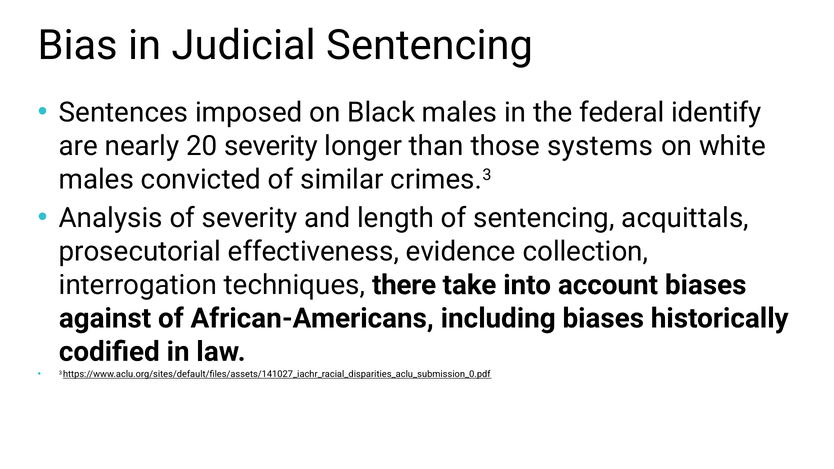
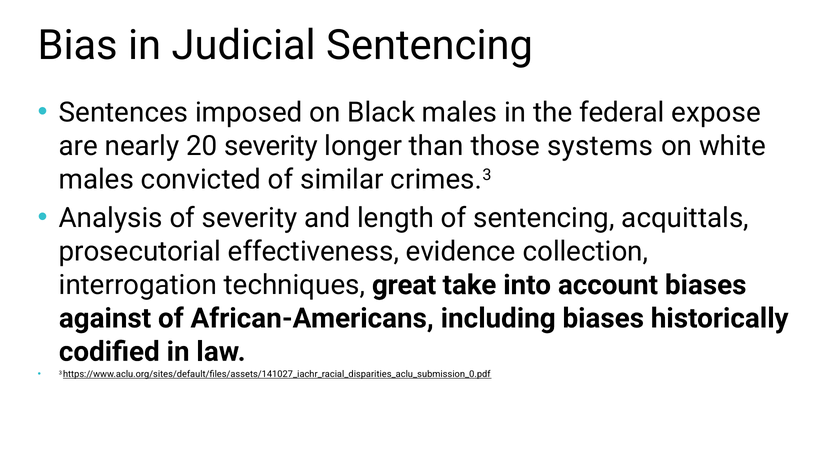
identify: identify -> expose (716, 113)
there: there -> great (404, 285)
